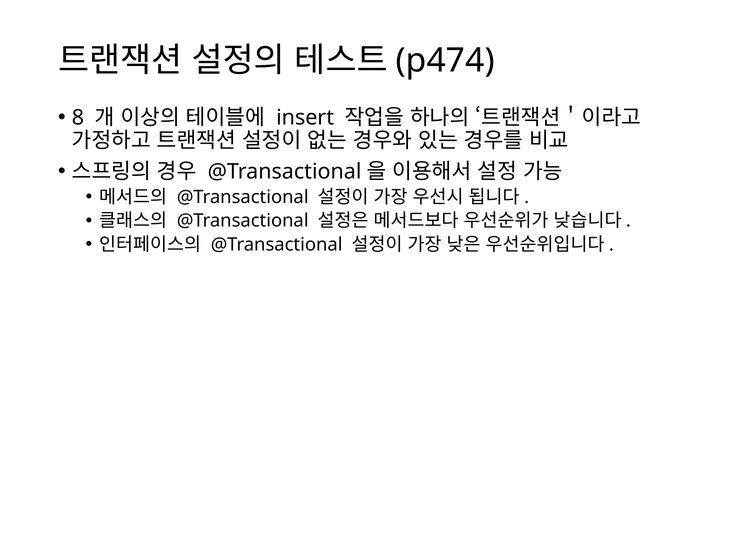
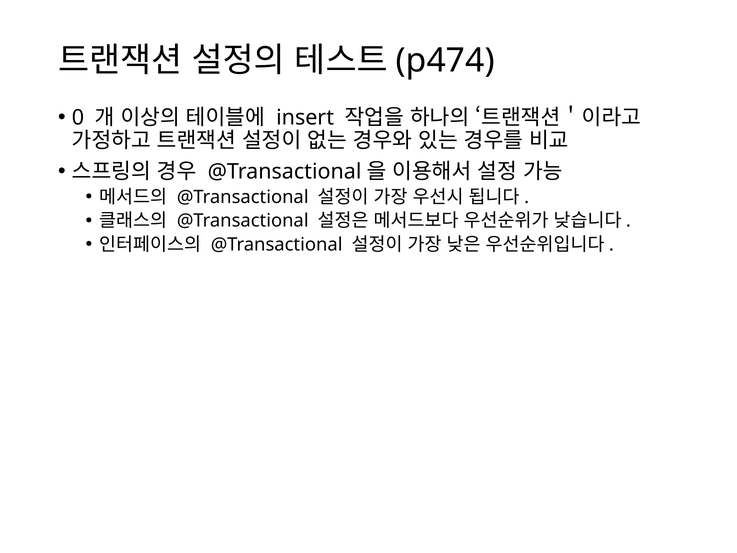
8: 8 -> 0 (78, 117)
